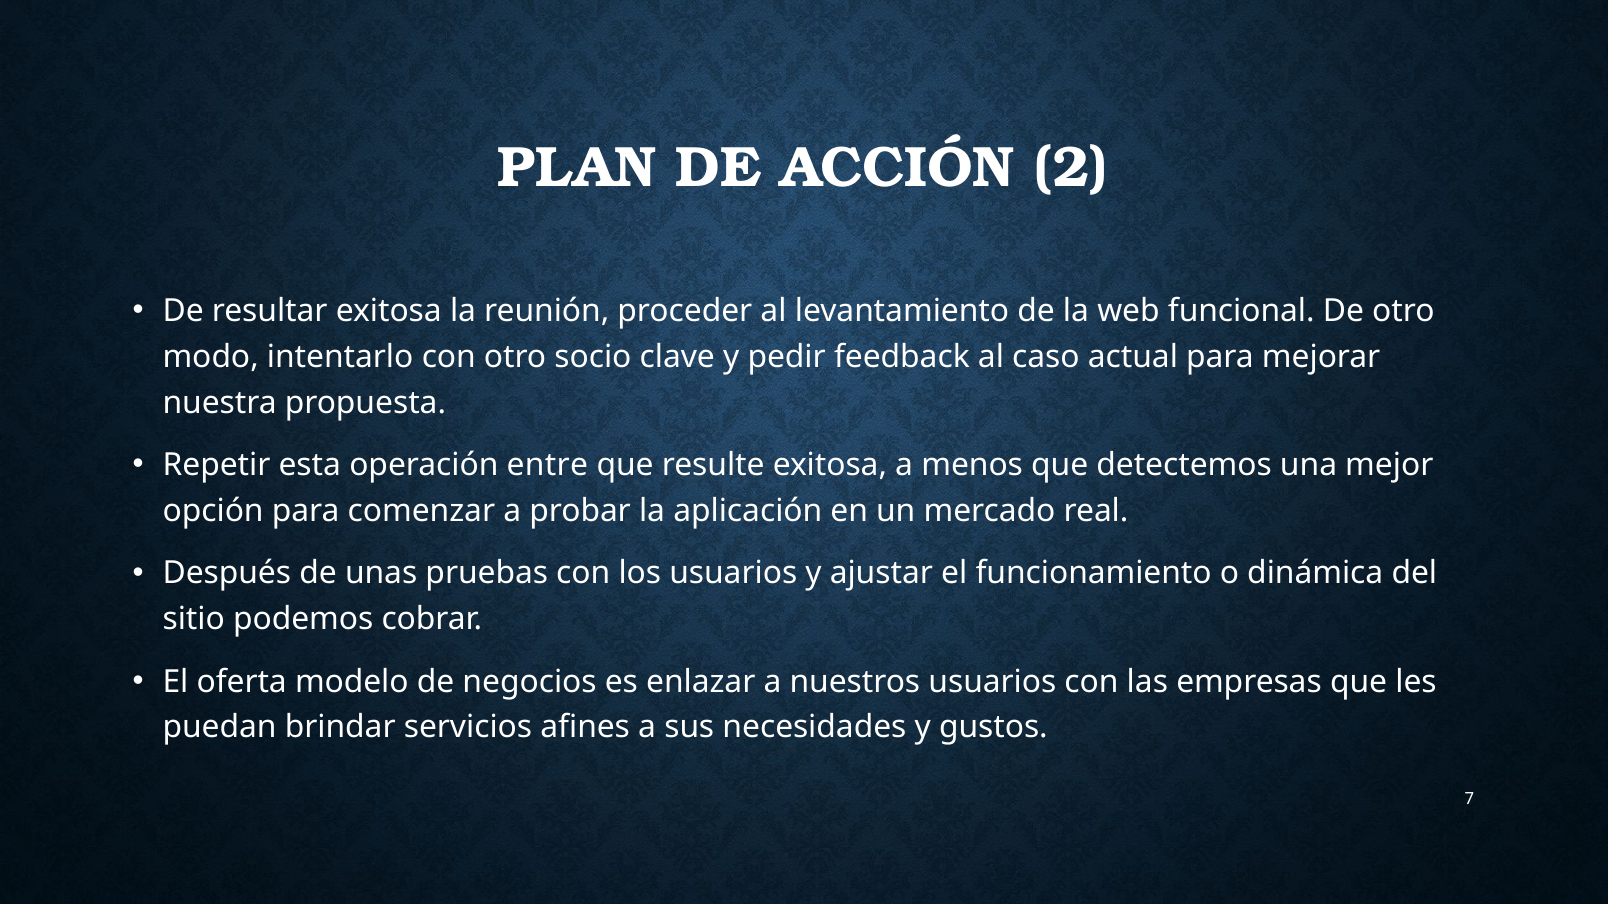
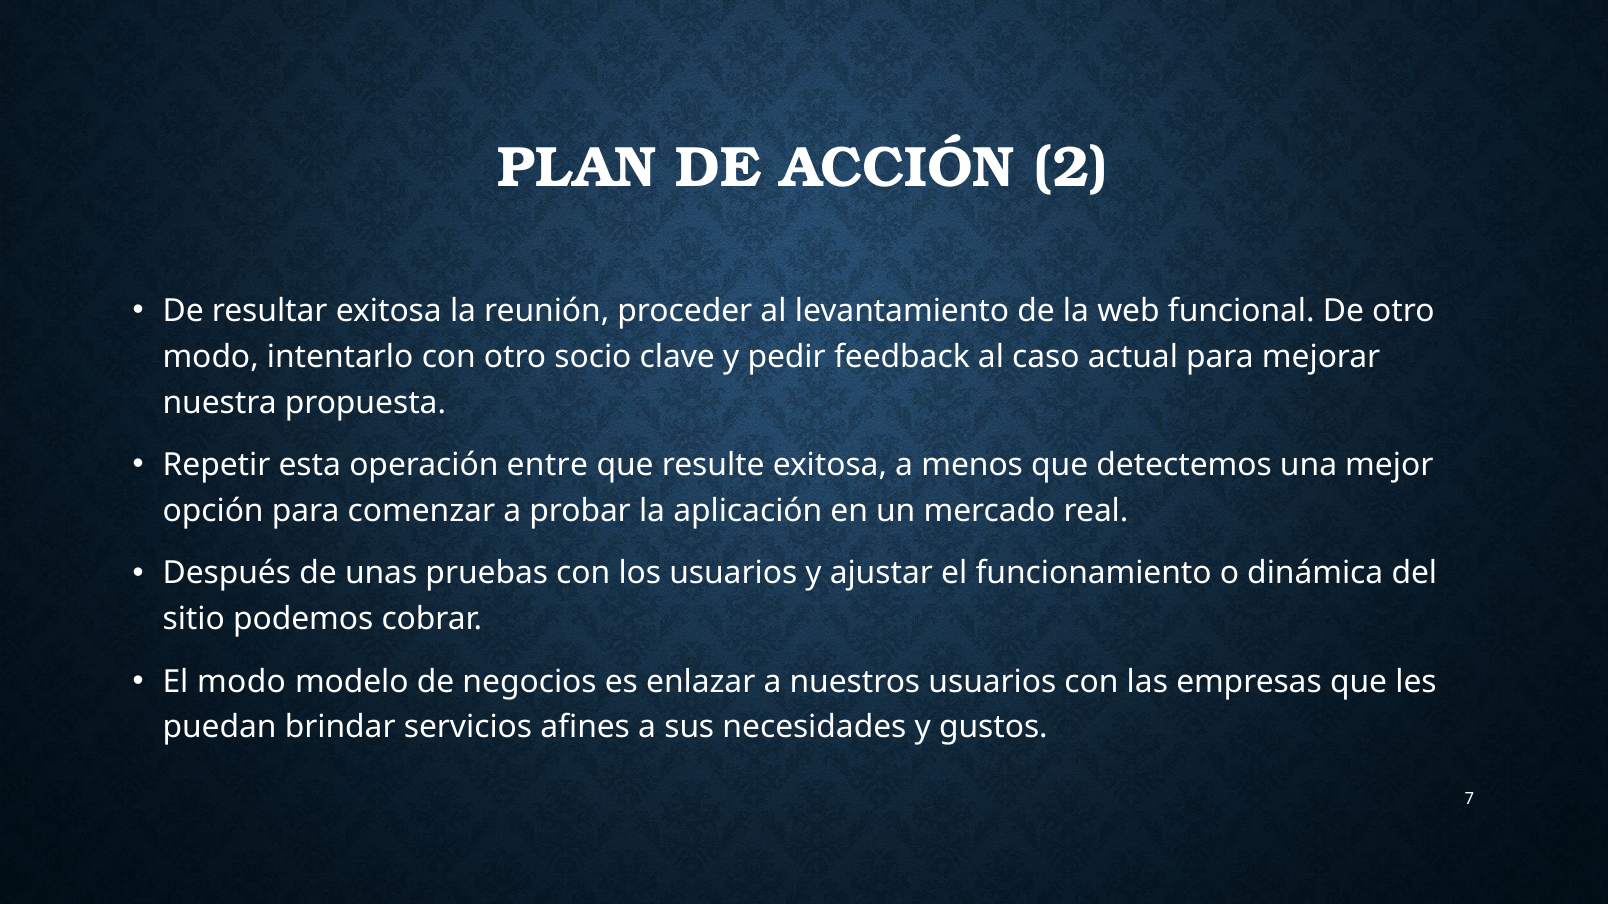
El oferta: oferta -> modo (242, 682)
